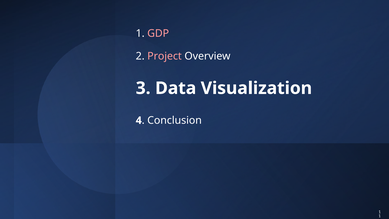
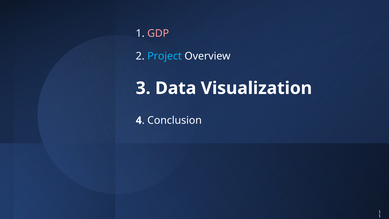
Project colour: pink -> light blue (165, 56)
